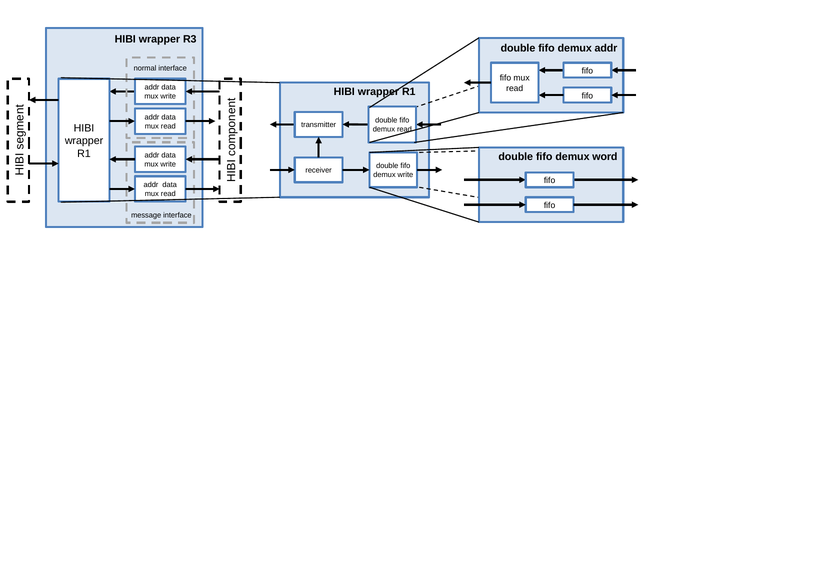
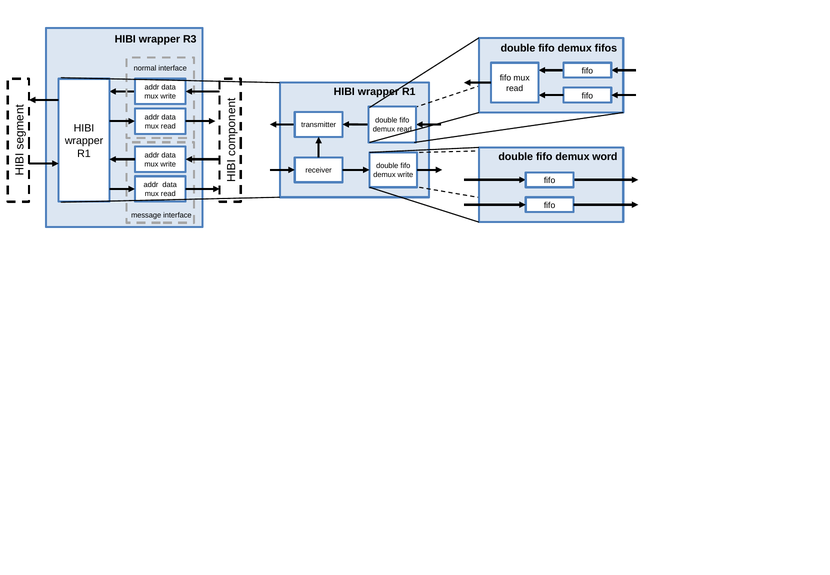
demux addr: addr -> fifos (606, 48)
